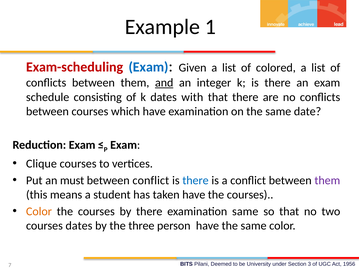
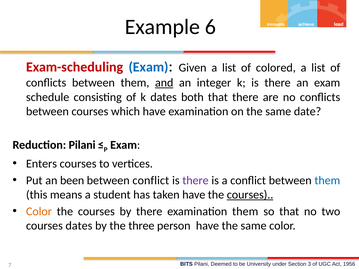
1: 1 -> 6 (211, 27)
with: with -> both (192, 97)
Reduction Exam: Exam -> Pilani (82, 145)
Clique: Clique -> Enters (41, 164)
must: must -> been (72, 181)
there colour: blue -> purple (196, 181)
them colour: purple -> blue (327, 181)
courses underline: none -> present (250, 195)
examination same: same -> them (245, 212)
